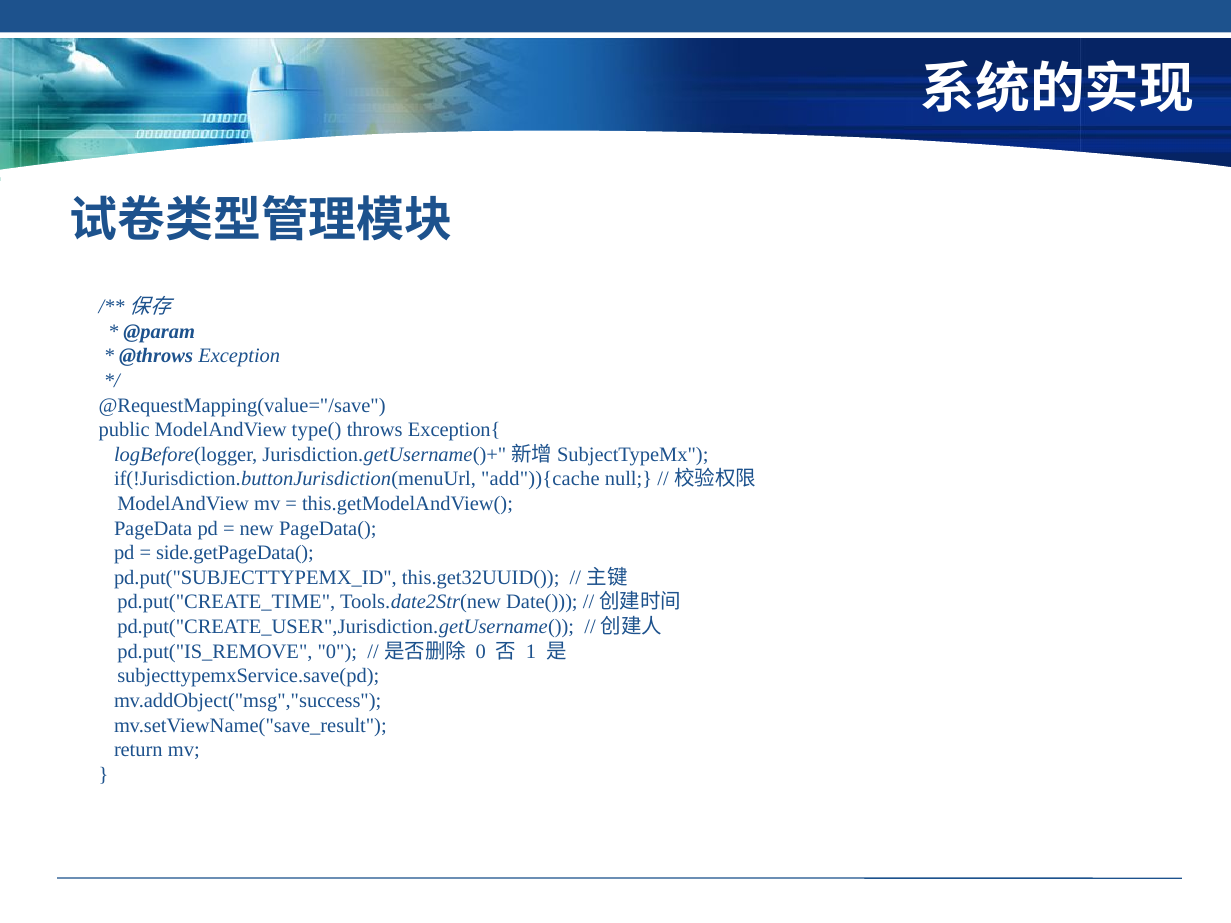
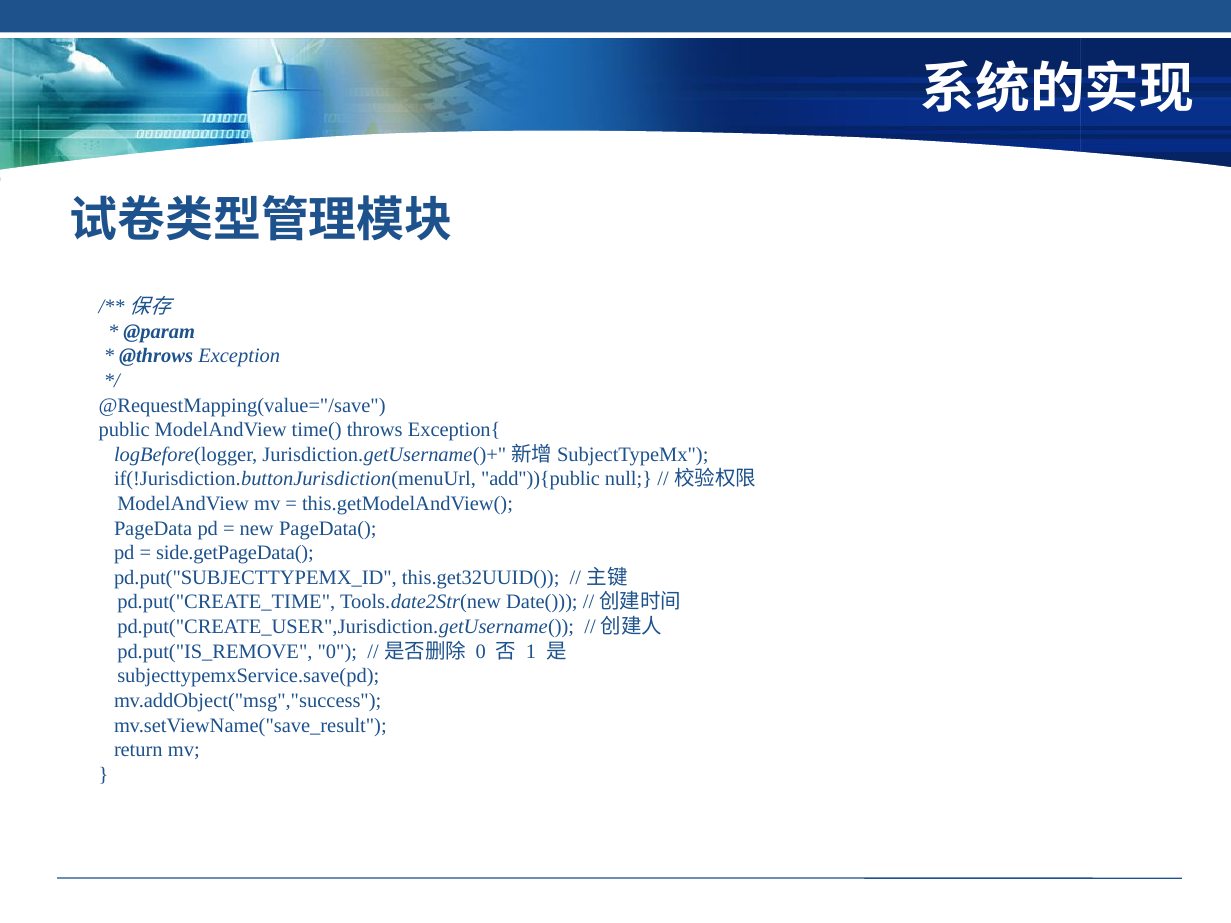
type(: type( -> time( (317, 430)
add")){cache: add")){cache -> add")){public (541, 479)
